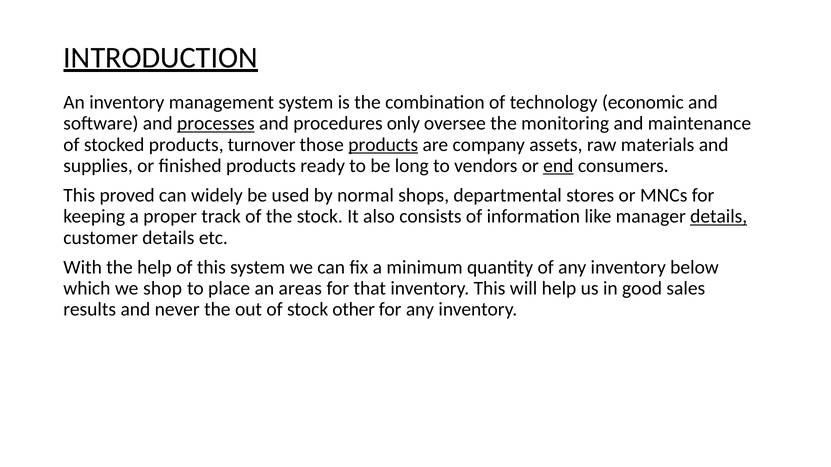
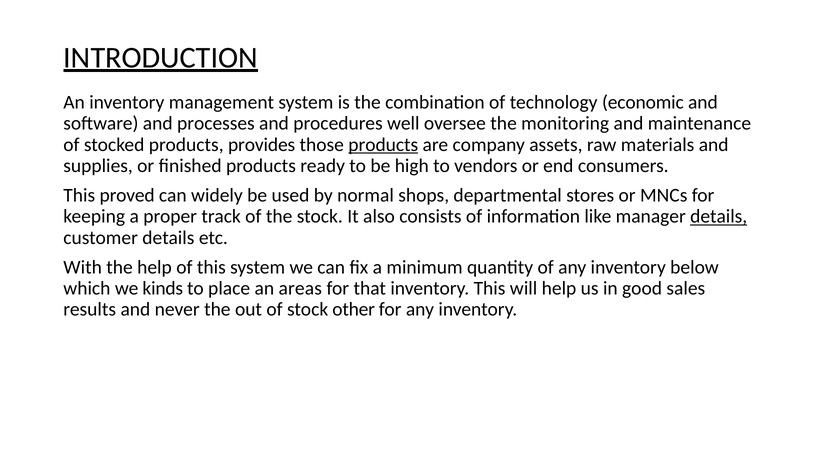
processes underline: present -> none (216, 124)
only: only -> well (403, 124)
turnover: turnover -> provides (262, 145)
long: long -> high (412, 166)
end underline: present -> none (558, 166)
shop: shop -> kinds (163, 289)
